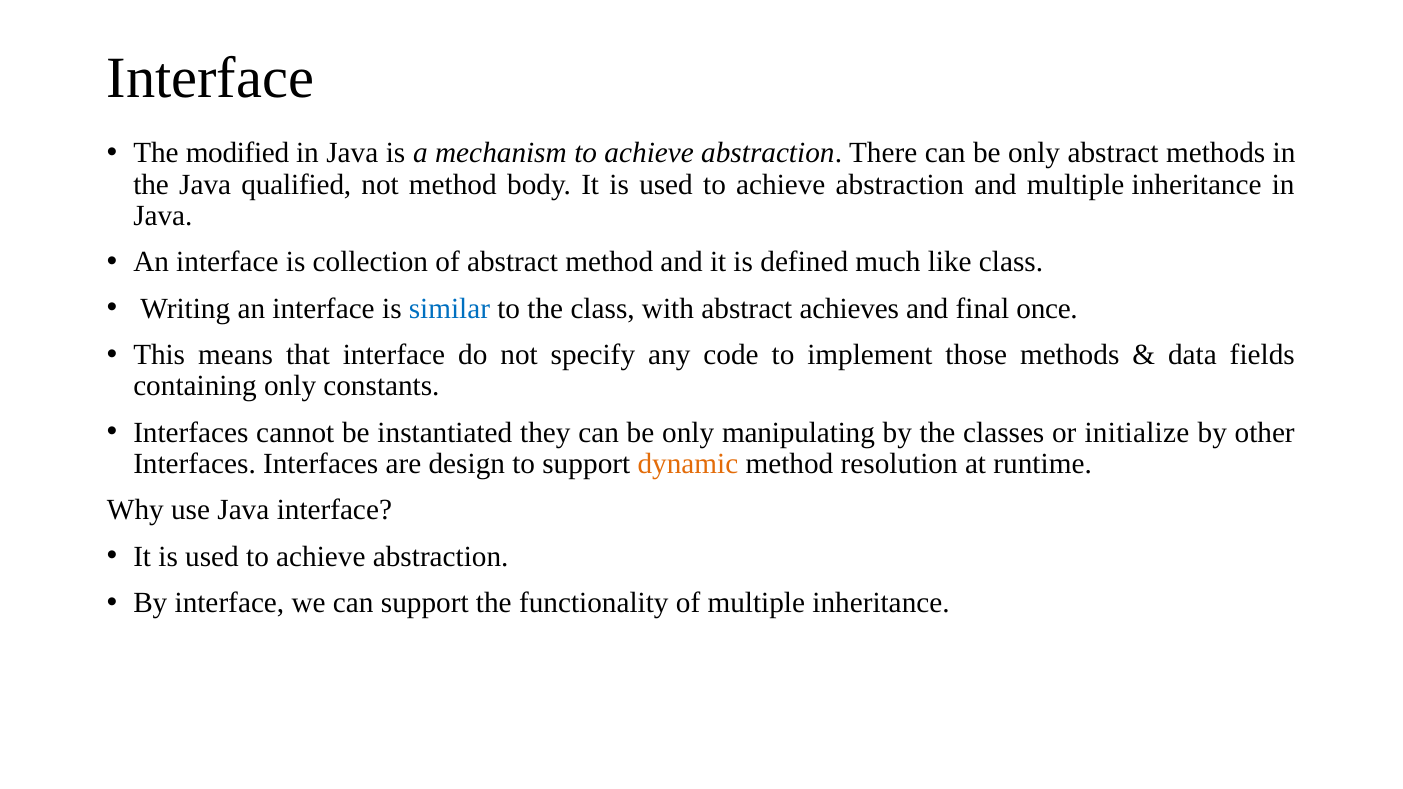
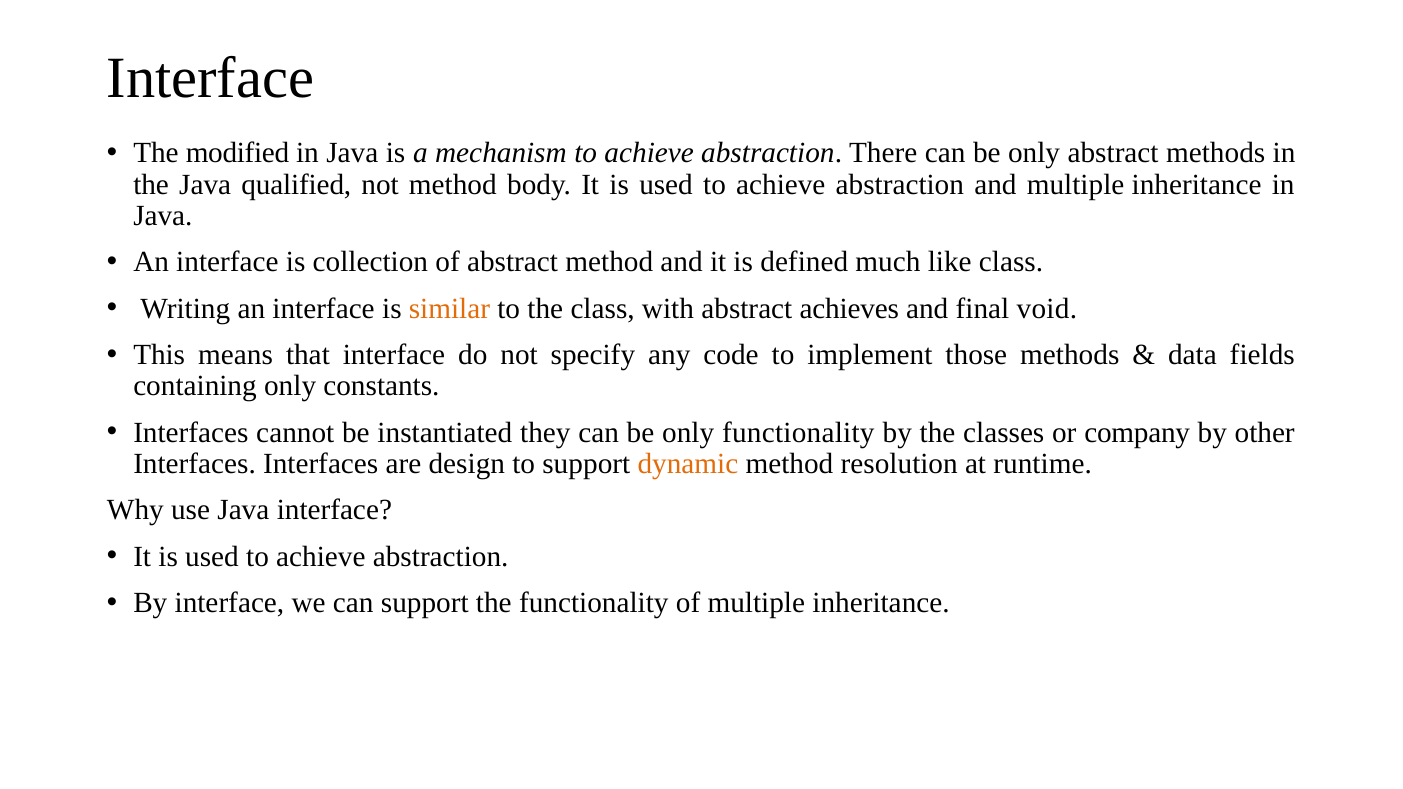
similar colour: blue -> orange (449, 309)
once: once -> void (1047, 309)
only manipulating: manipulating -> functionality (798, 433)
initialize: initialize -> company (1137, 433)
